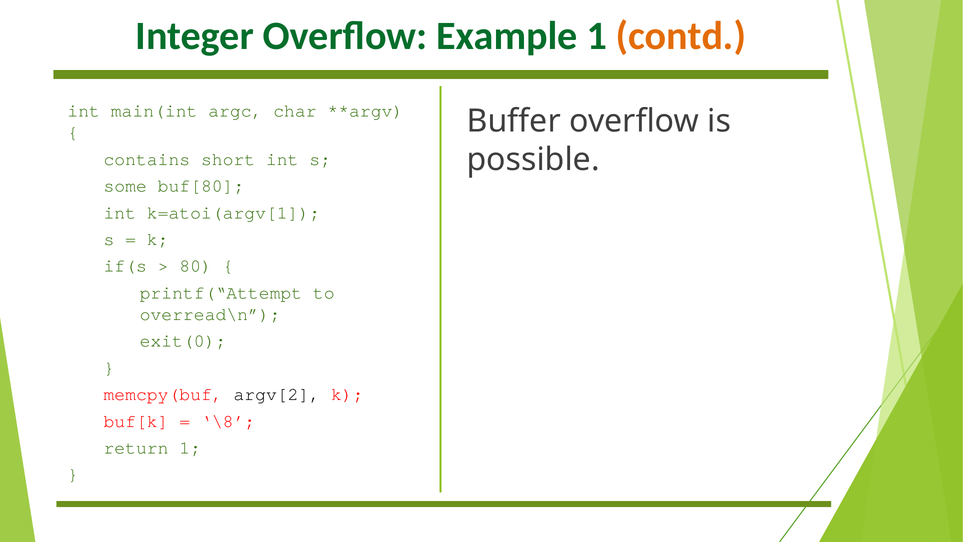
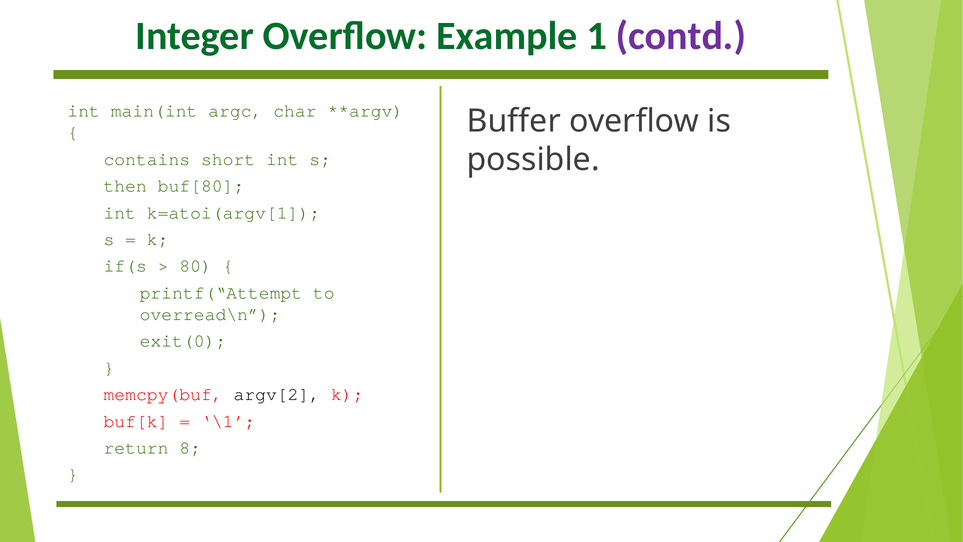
contd colour: orange -> purple (681, 36)
some: some -> then (125, 186)
\8: \8 -> \1 (228, 421)
return 1: 1 -> 8 (190, 447)
